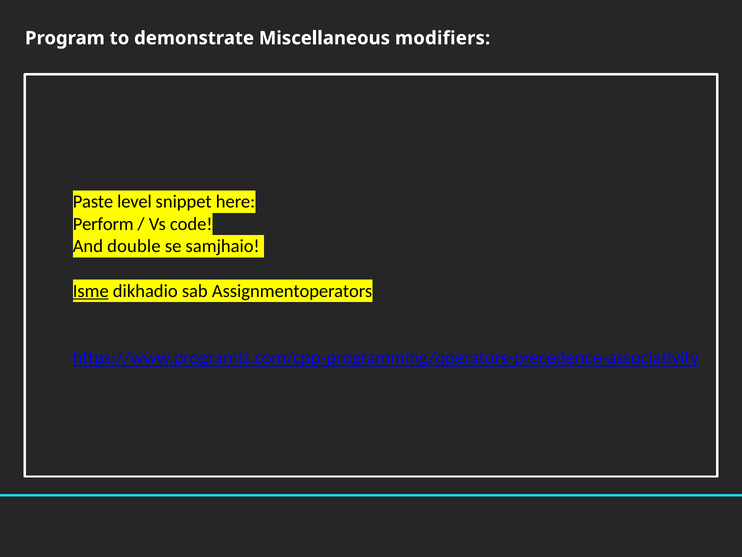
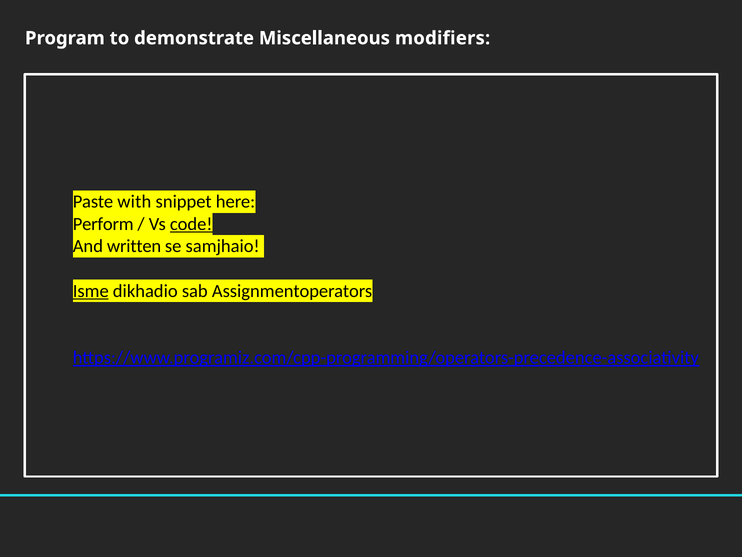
level: level -> with (134, 202)
code underline: none -> present (191, 224)
double: double -> written (134, 246)
